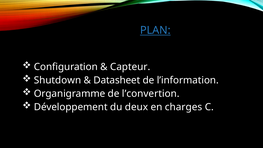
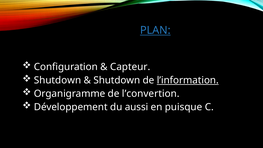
Datasheet: Datasheet -> Shutdown (117, 80)
l’information underline: none -> present (188, 80)
deux: deux -> aussi (137, 107)
charges: charges -> puisque (184, 107)
